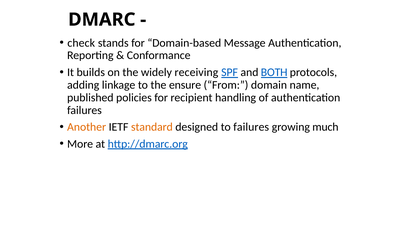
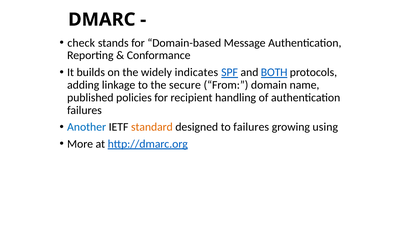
receiving: receiving -> indicates (196, 73)
ensure: ensure -> secure (185, 85)
Another colour: orange -> blue (87, 127)
much: much -> using (325, 127)
